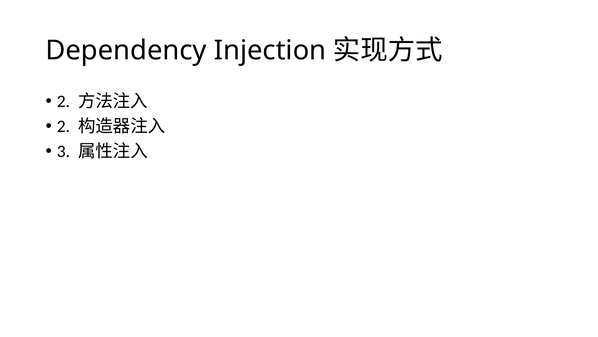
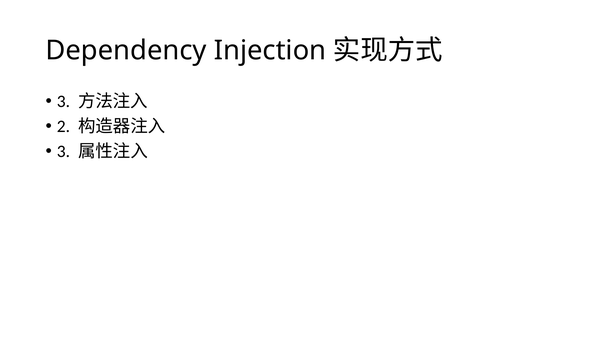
2: 2 -> 3 (63, 101)
